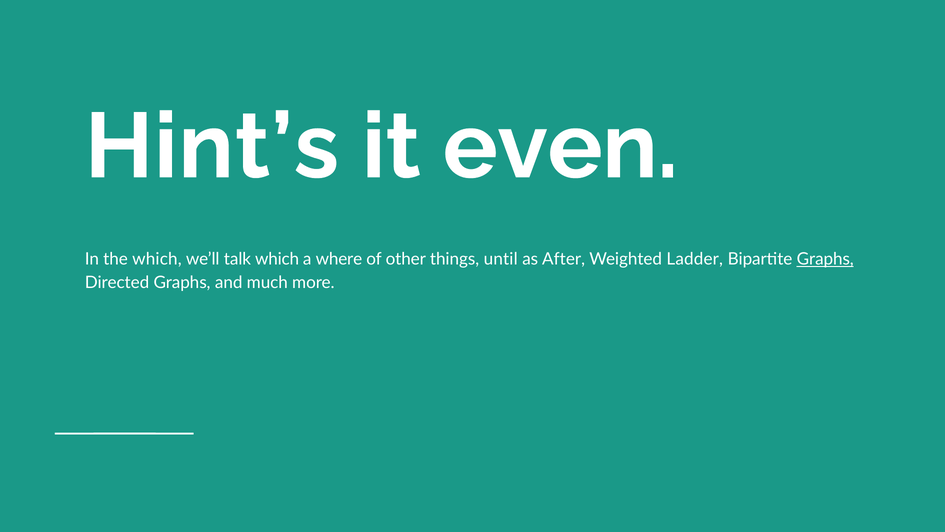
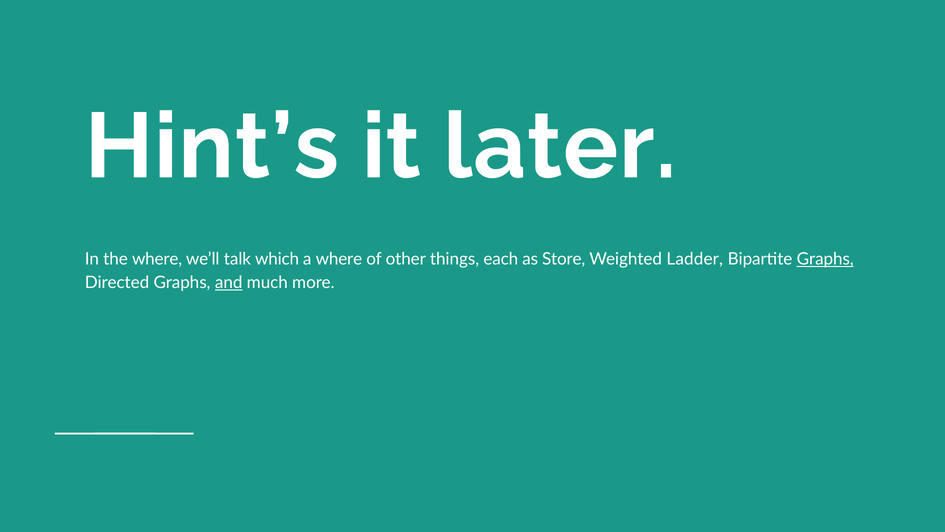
even: even -> later (560, 147)
the which: which -> where (157, 259)
until: until -> each (501, 259)
After: After -> Store (564, 259)
and underline: none -> present (229, 282)
